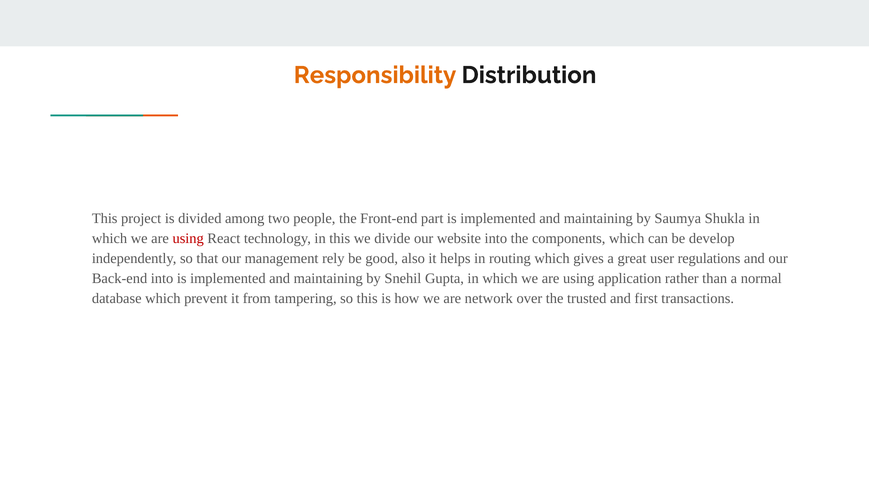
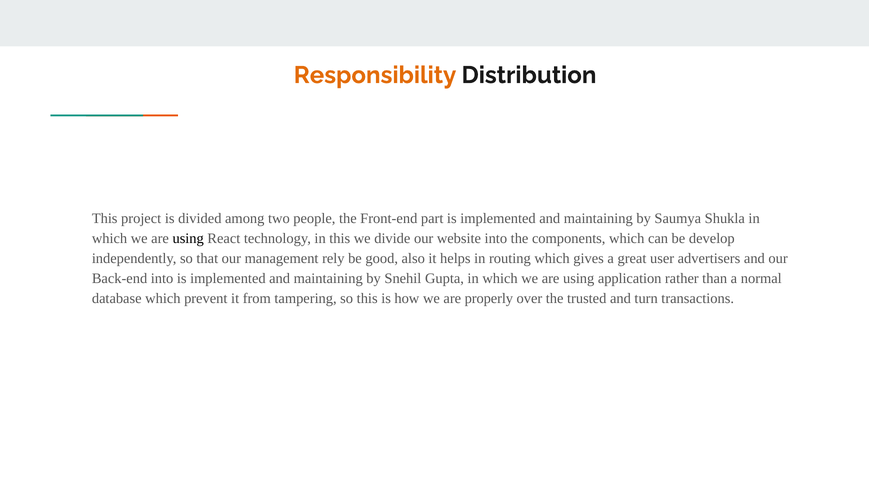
using colour: red -> black (188, 239)
regulations: regulations -> advertisers (709, 259)
network: network -> properly (489, 298)
first: first -> turn (646, 298)
